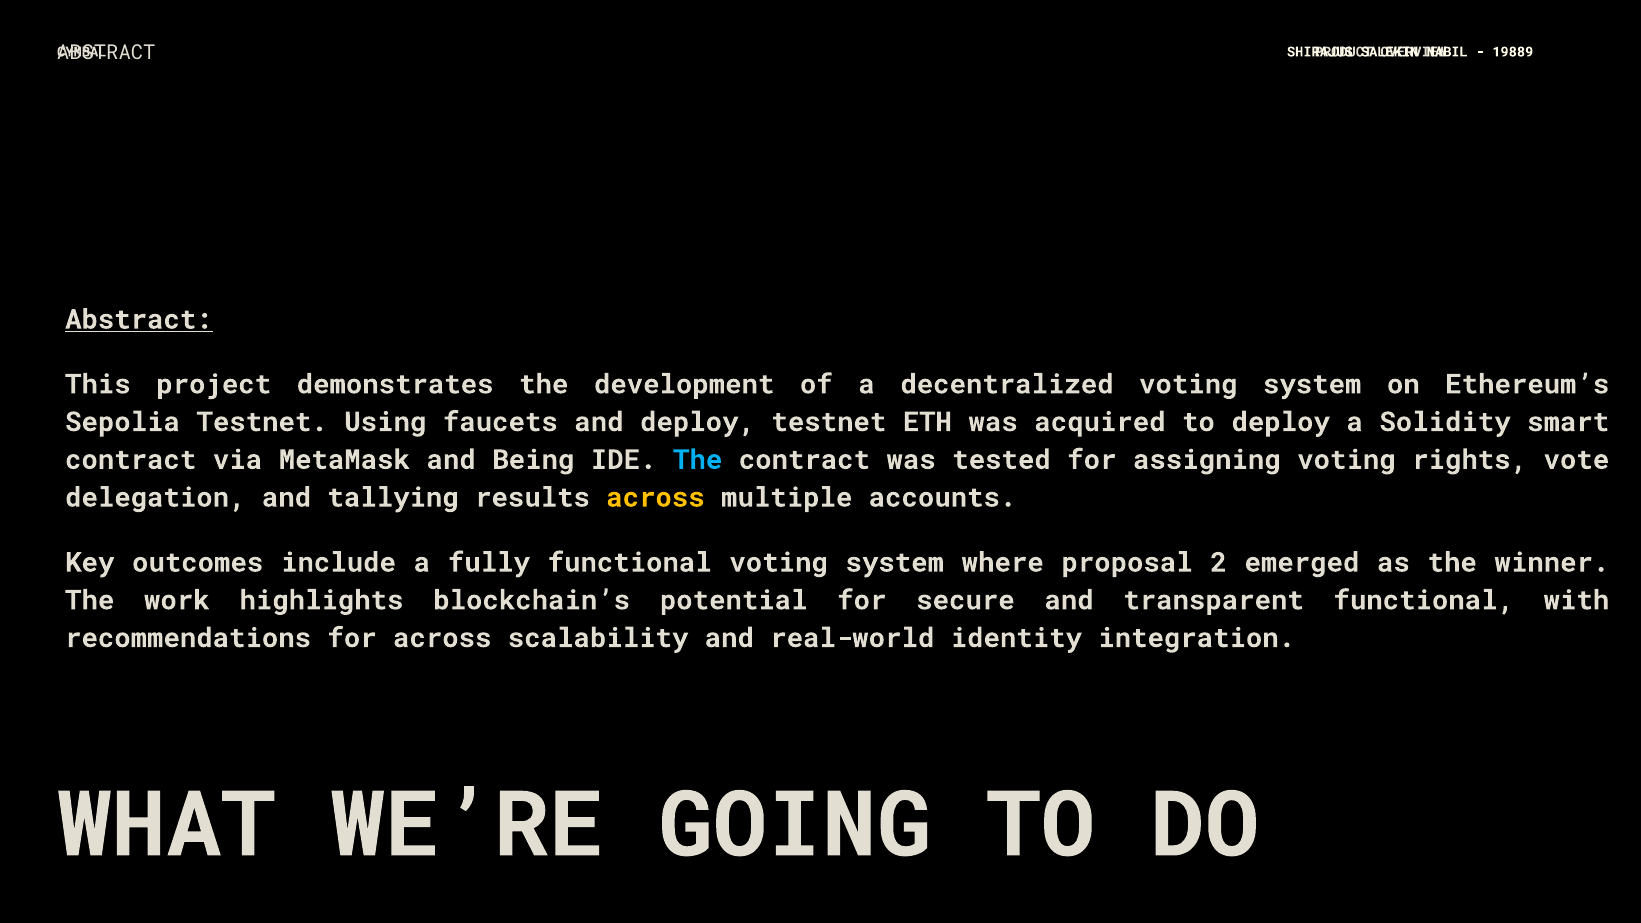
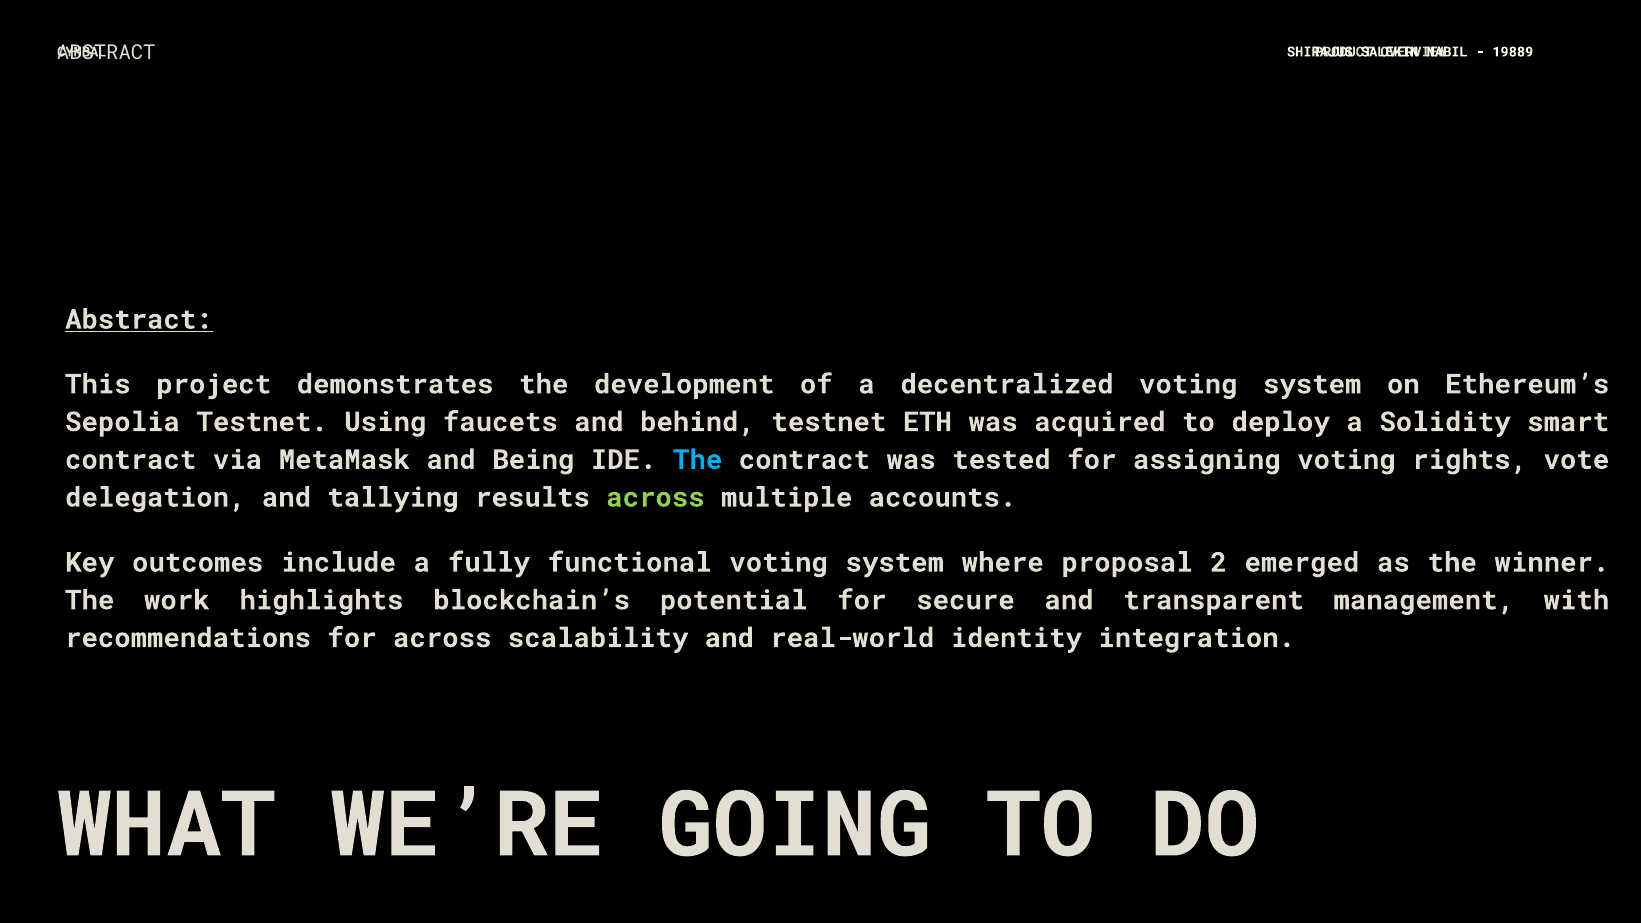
and deploy: deploy -> behind (697, 422)
across colour: yellow -> light green (655, 498)
transparent functional: functional -> management (1424, 600)
